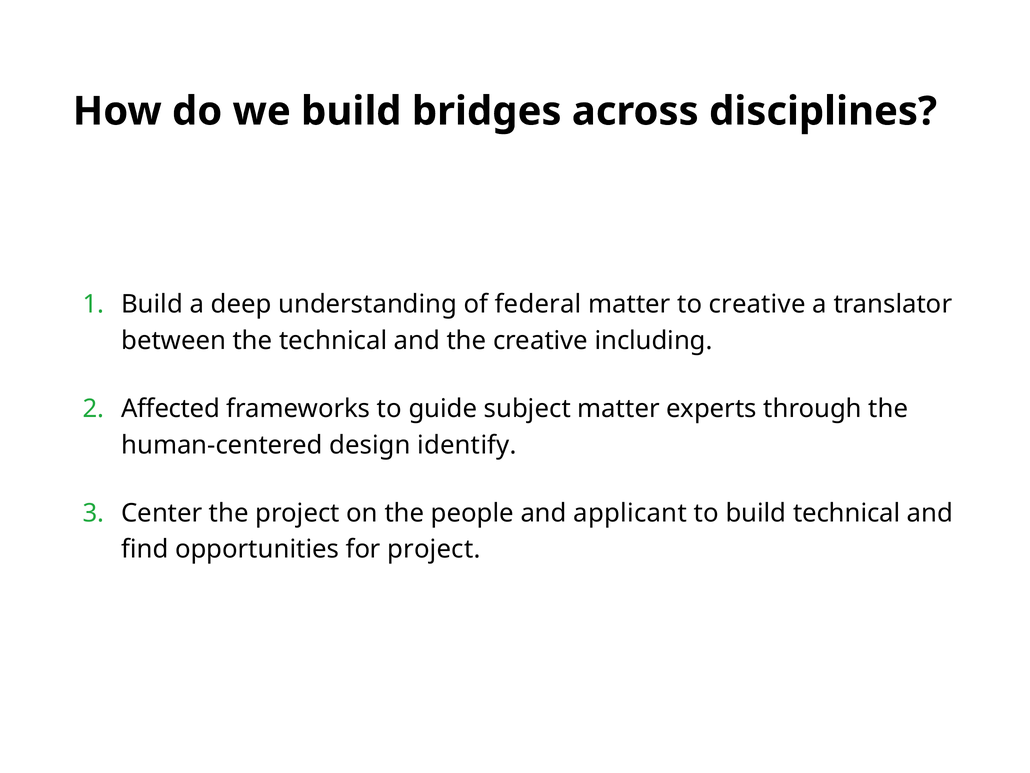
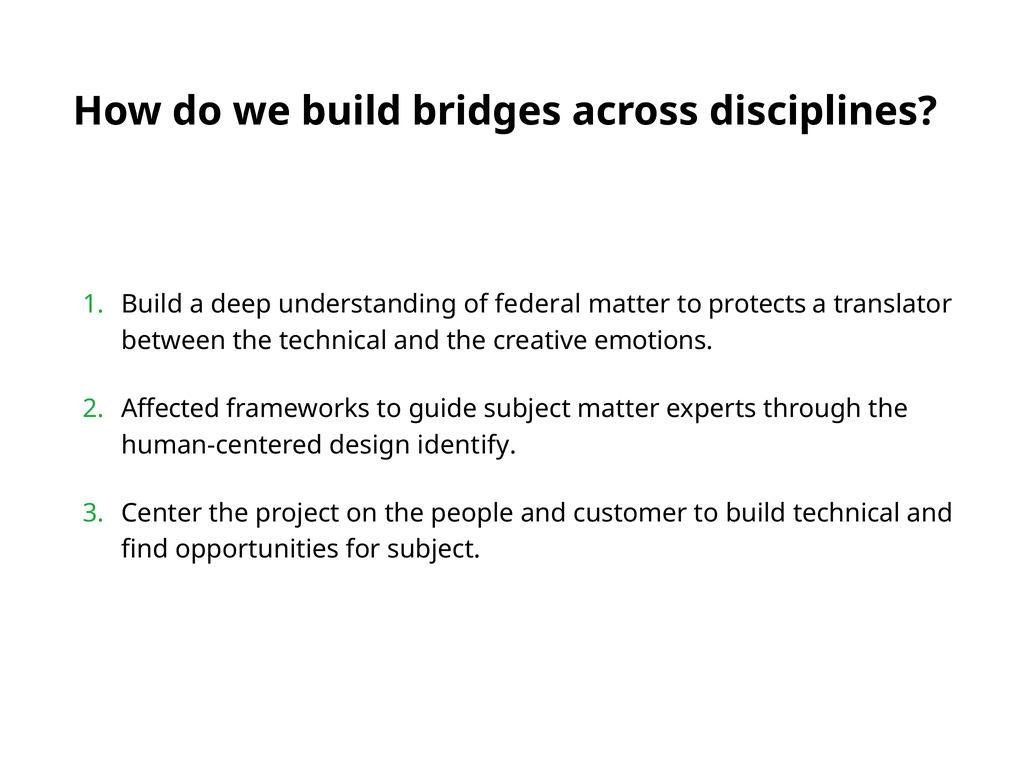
to creative: creative -> protects (757, 304)
including: including -> emotions (654, 340)
applicant: applicant -> customer (630, 513)
for project: project -> subject (434, 549)
